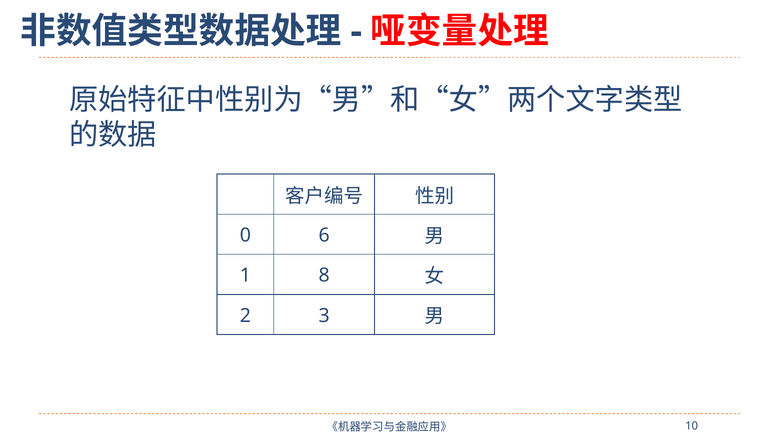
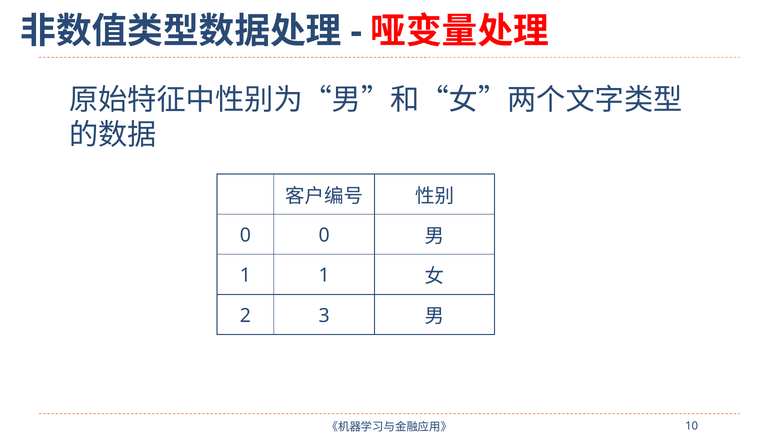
0 6: 6 -> 0 (324, 235)
1 8: 8 -> 1 (324, 276)
